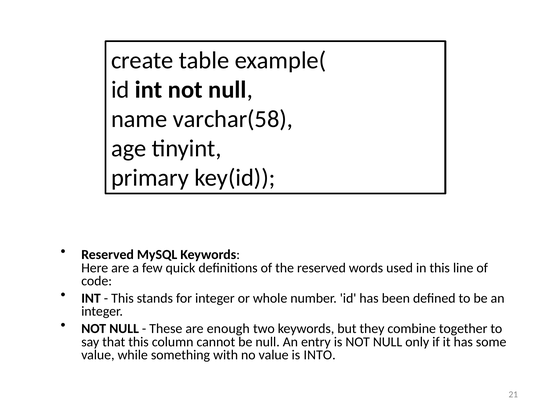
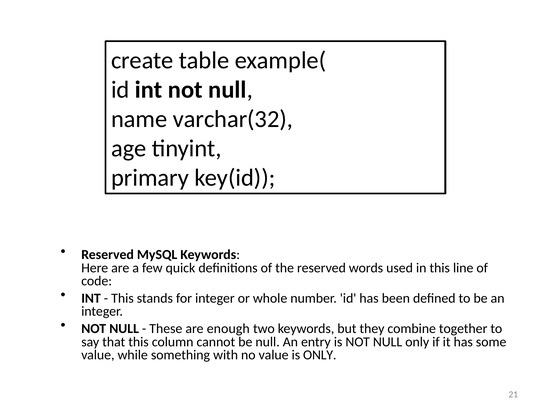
varchar(58: varchar(58 -> varchar(32 (233, 119)
is INTO: INTO -> ONLY (320, 355)
